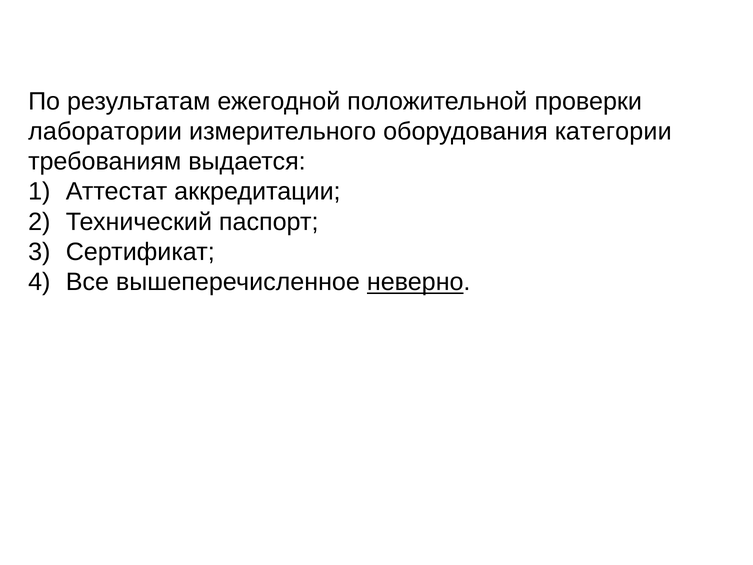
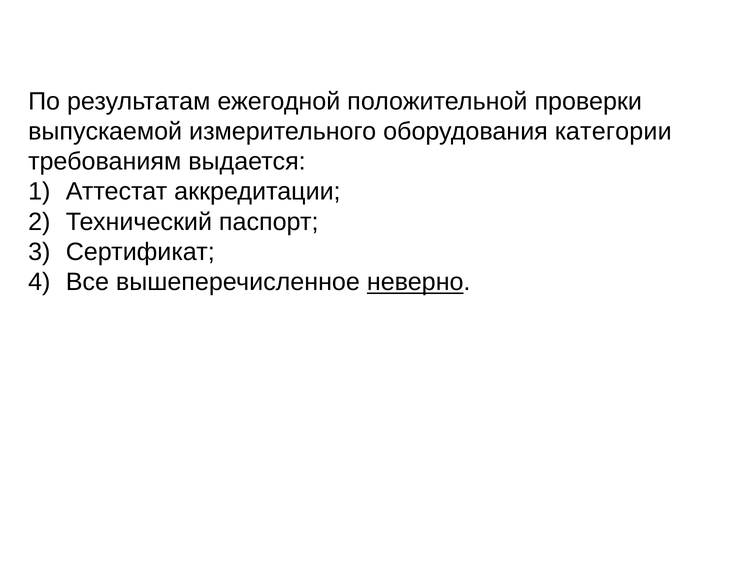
лаборатории: лаборатории -> выпускаемой (105, 131)
